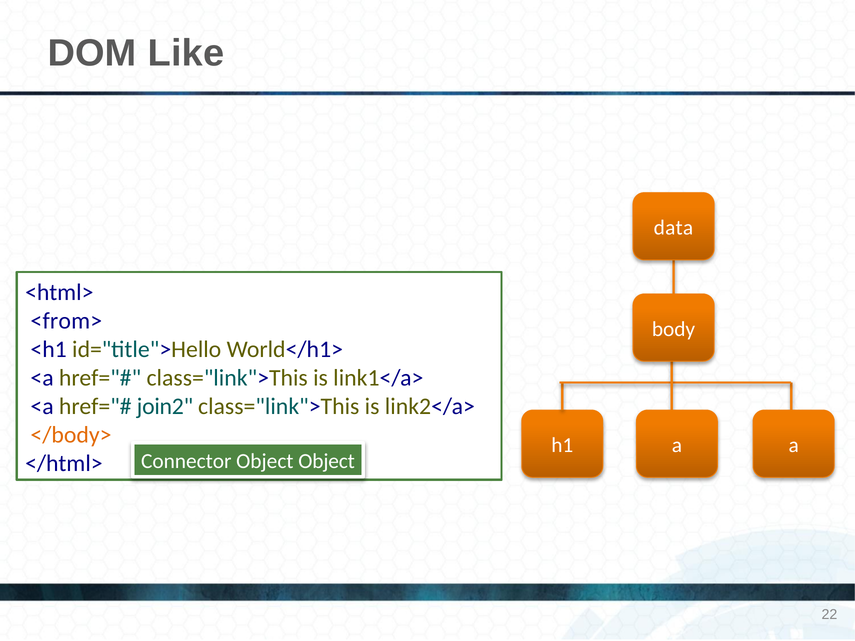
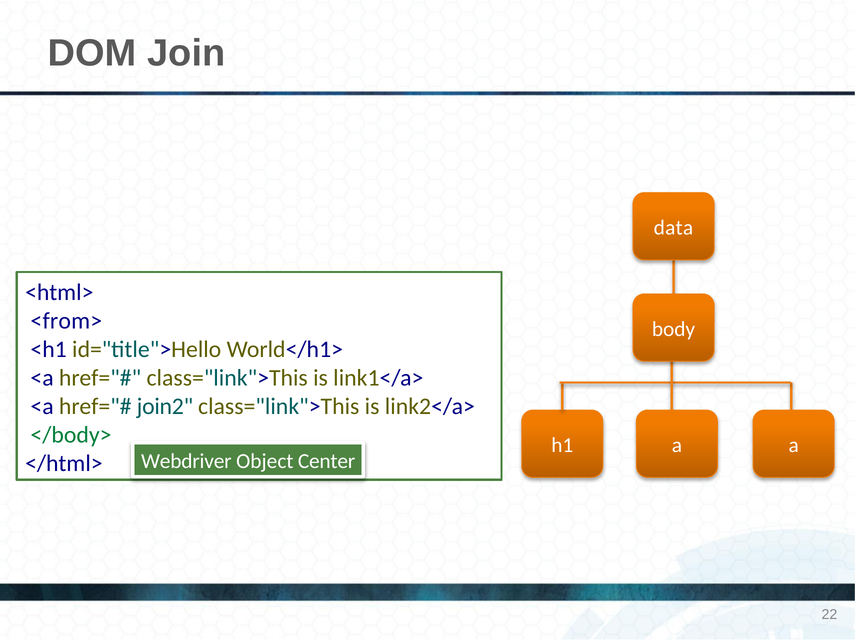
Like: Like -> Join (186, 53)
</body> colour: orange -> green (71, 435)
Connector: Connector -> Webdriver (186, 462)
Object Object: Object -> Center (327, 462)
